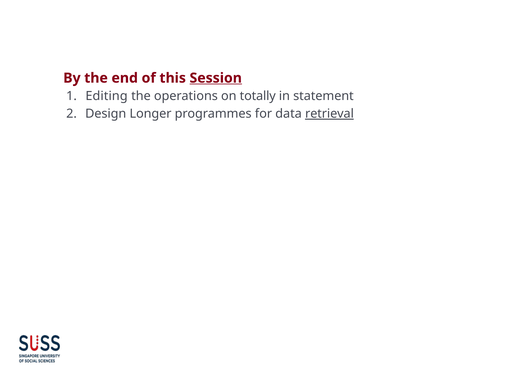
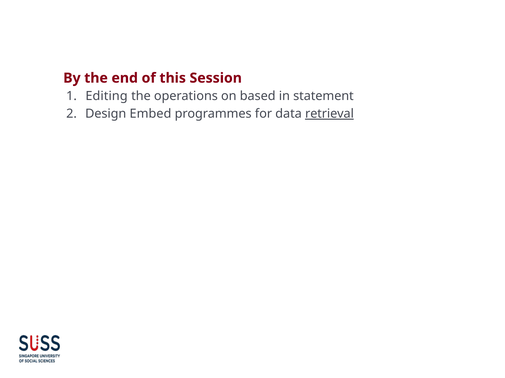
Session underline: present -> none (216, 78)
totally: totally -> based (258, 96)
Longer: Longer -> Embed (150, 114)
